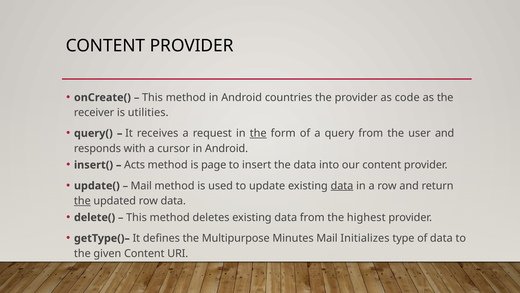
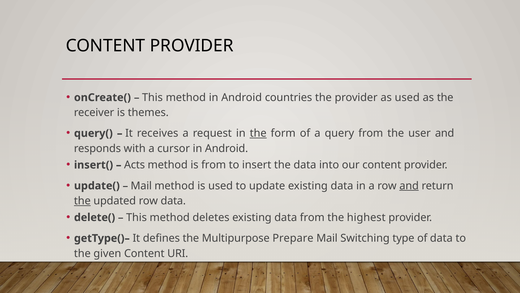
as code: code -> used (407, 97)
utilities: utilities -> themes (148, 113)
is page: page -> from (214, 165)
data underline: present -> none (342, 185)
and underline: none -> present (409, 185)
Minutes: Minutes -> Prepare (293, 238)
Initializes: Initializes -> Switching (365, 238)
